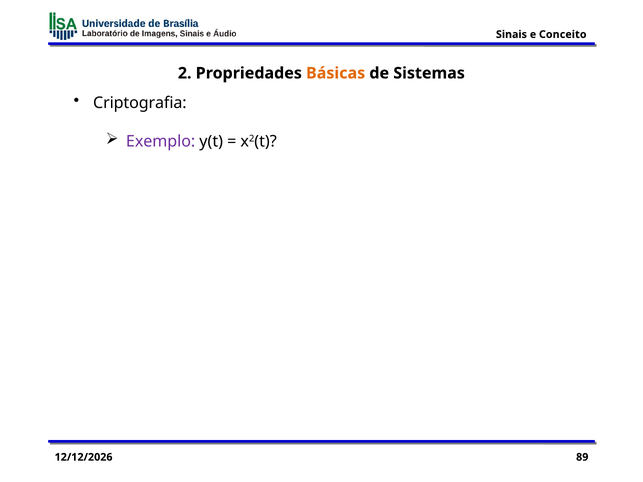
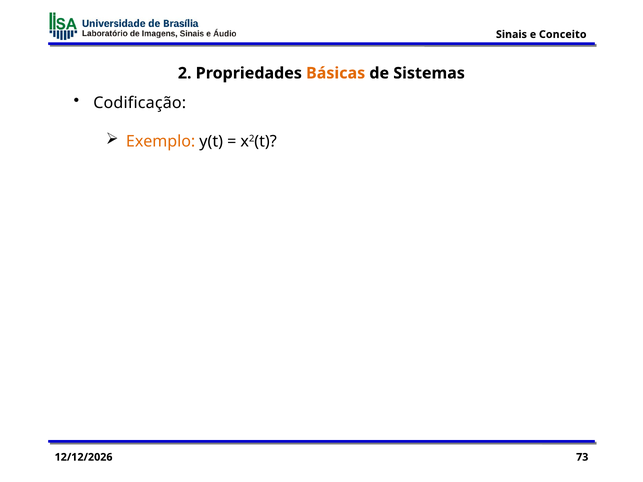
Criptografia: Criptografia -> Codificação (140, 103)
Exemplo colour: purple -> orange (161, 142)
89: 89 -> 73 (582, 457)
